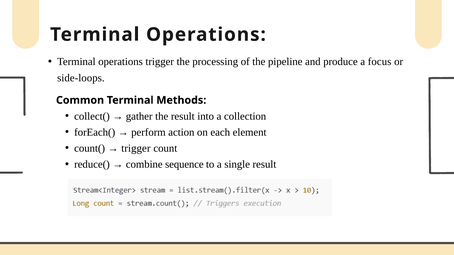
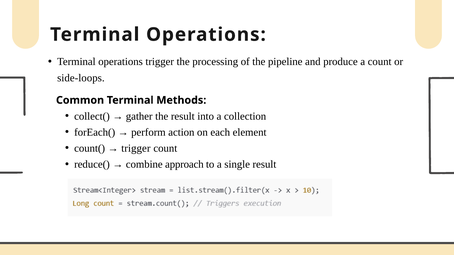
a focus: focus -> count (380, 62)
sequence: sequence -> approach (184, 165)
